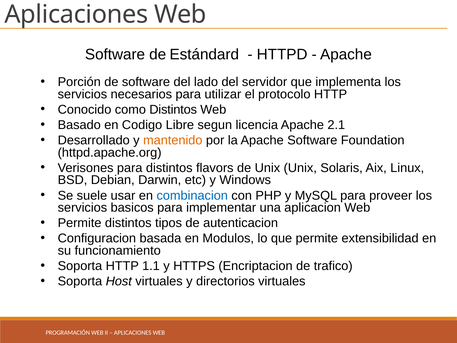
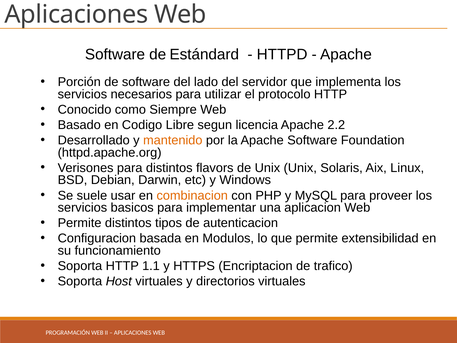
como Distintos: Distintos -> Siempre (173, 110)
2.1: 2.1 -> 2.2 (336, 125)
combinacion colour: blue -> orange (192, 195)
